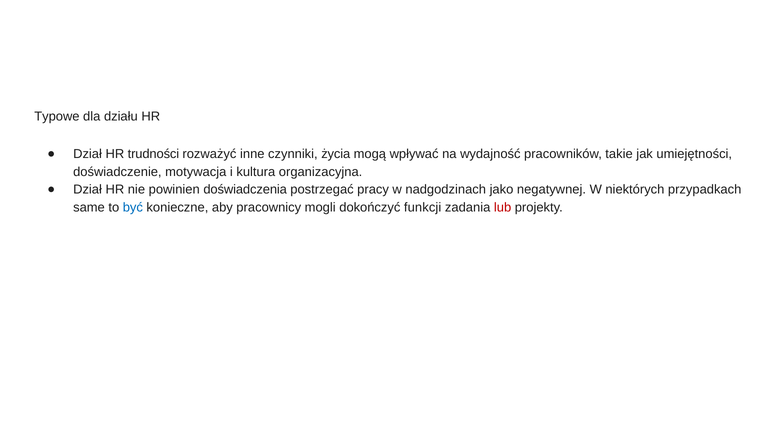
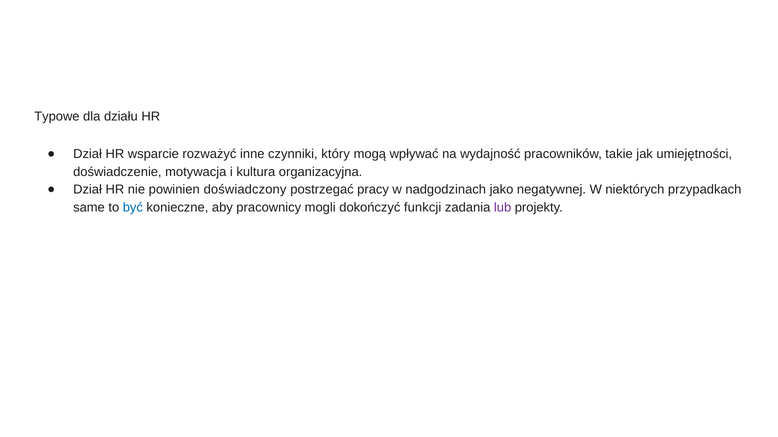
trudności: trudności -> wsparcie (153, 154)
życia: życia -> który (336, 154)
doświadczenia: doświadczenia -> doświadczony (245, 190)
lub colour: red -> purple (503, 208)
